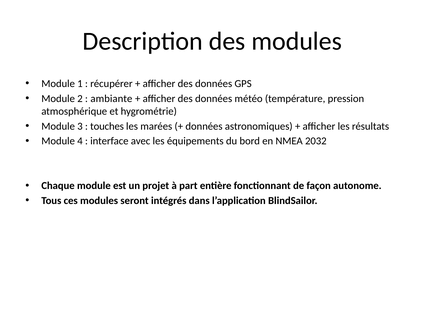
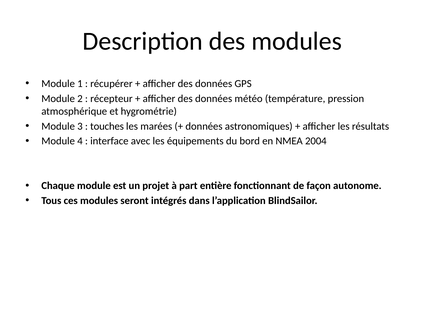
ambiante: ambiante -> récepteur (111, 98)
2032: 2032 -> 2004 (316, 141)
